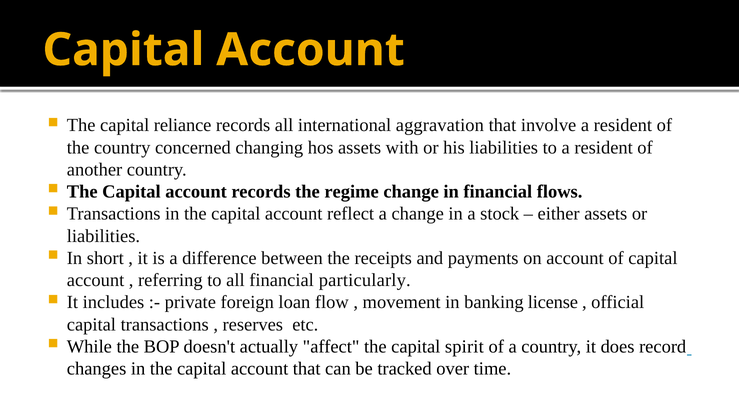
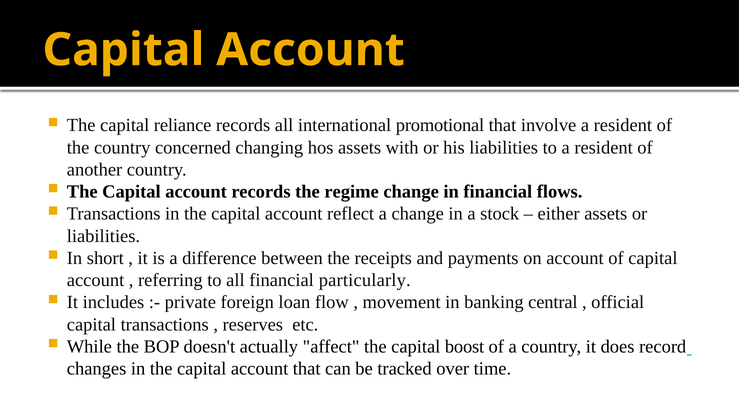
aggravation: aggravation -> promotional (440, 126)
license: license -> central (553, 303)
spirit: spirit -> boost (465, 347)
